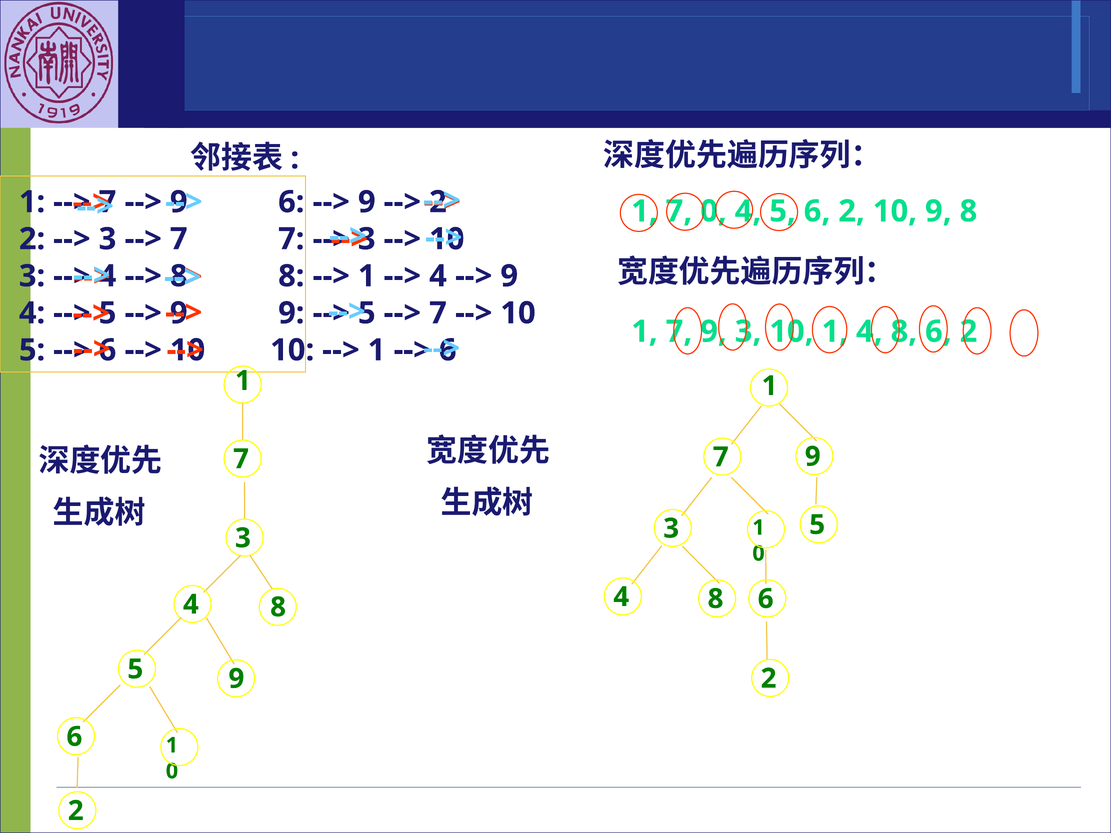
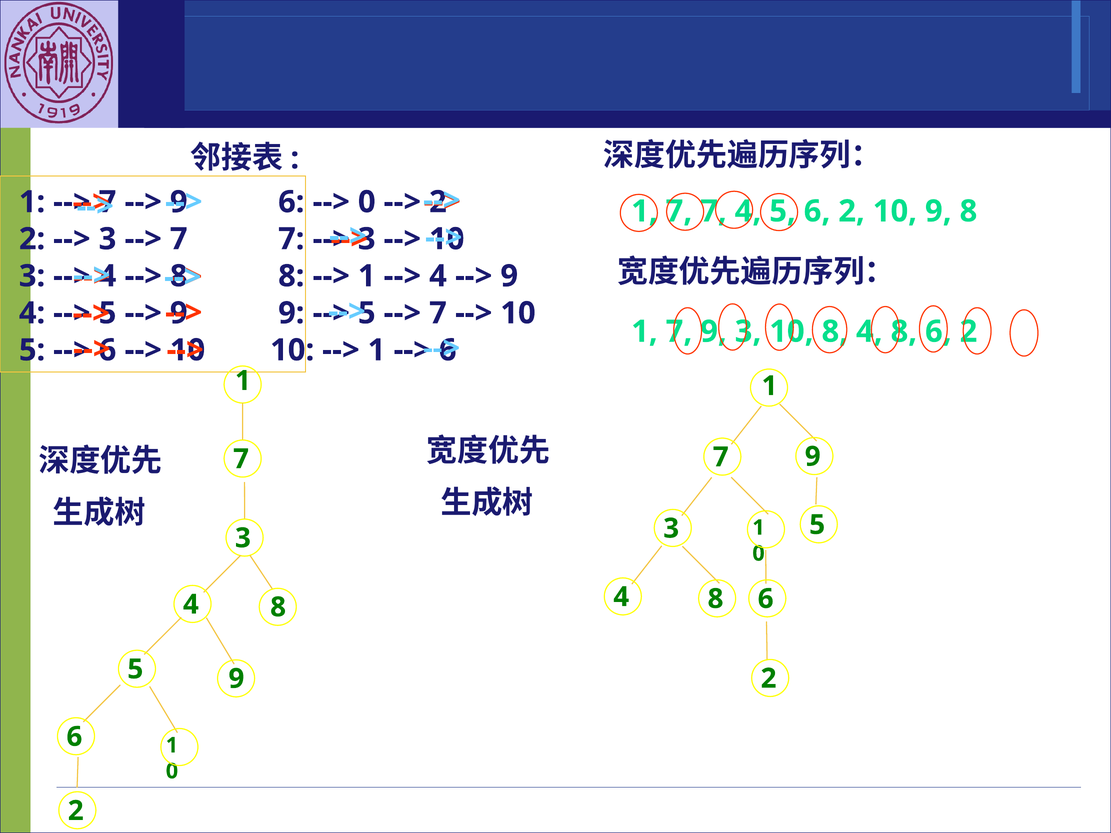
9: 9 -> 0 (367, 202)
7 0: 0 -> 7 (713, 211)
3 10 1: 1 -> 8 (835, 332)
